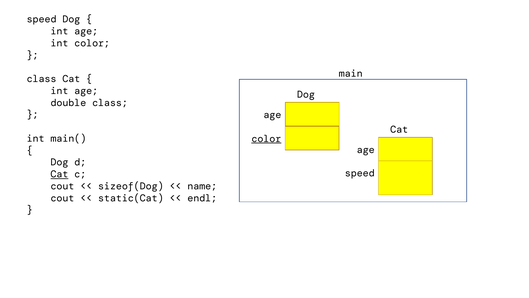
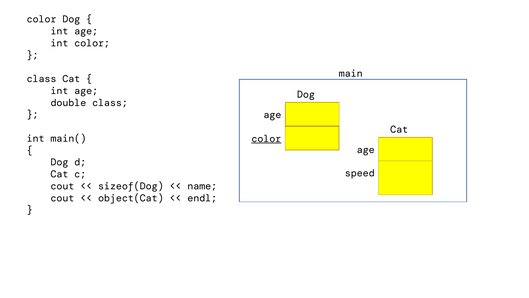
speed: speed -> color (42, 19)
Cat underline: present -> none (59, 174)
static(Cat: static(Cat -> object(Cat (131, 198)
